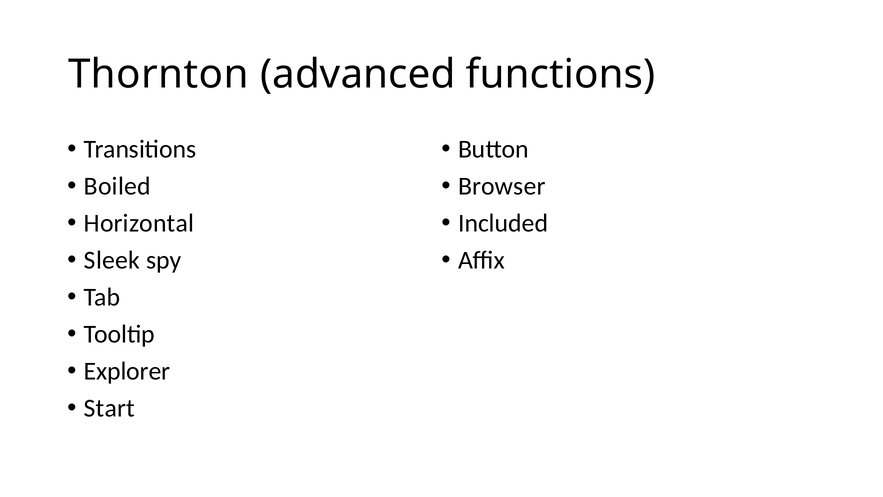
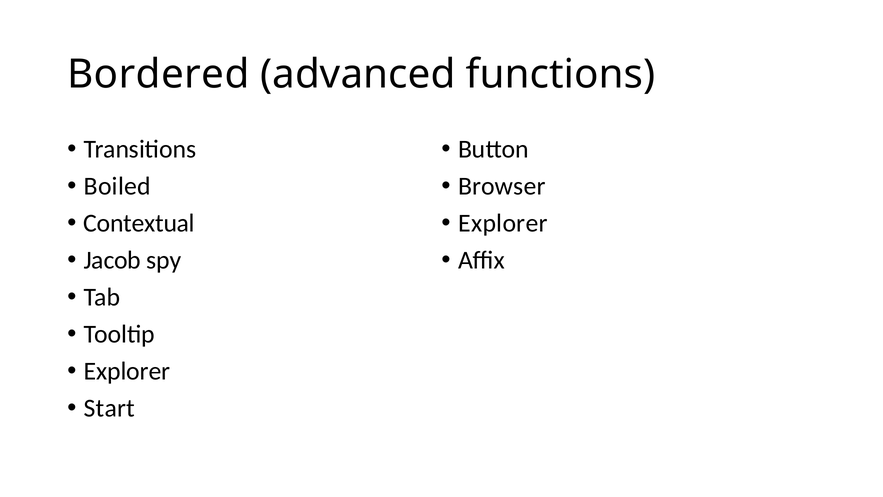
Thornton: Thornton -> Bordered (158, 74)
Horizontal: Horizontal -> Contextual (139, 223)
Included: Included -> Explorer (503, 223)
Sleek: Sleek -> Jacob (112, 260)
